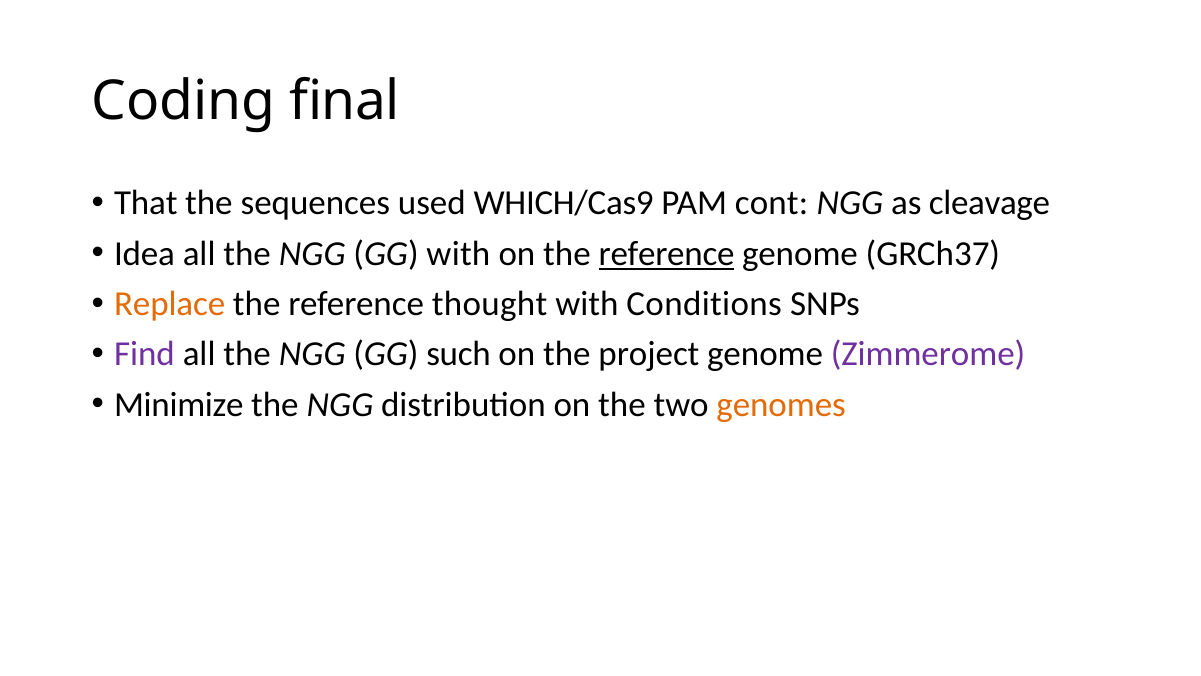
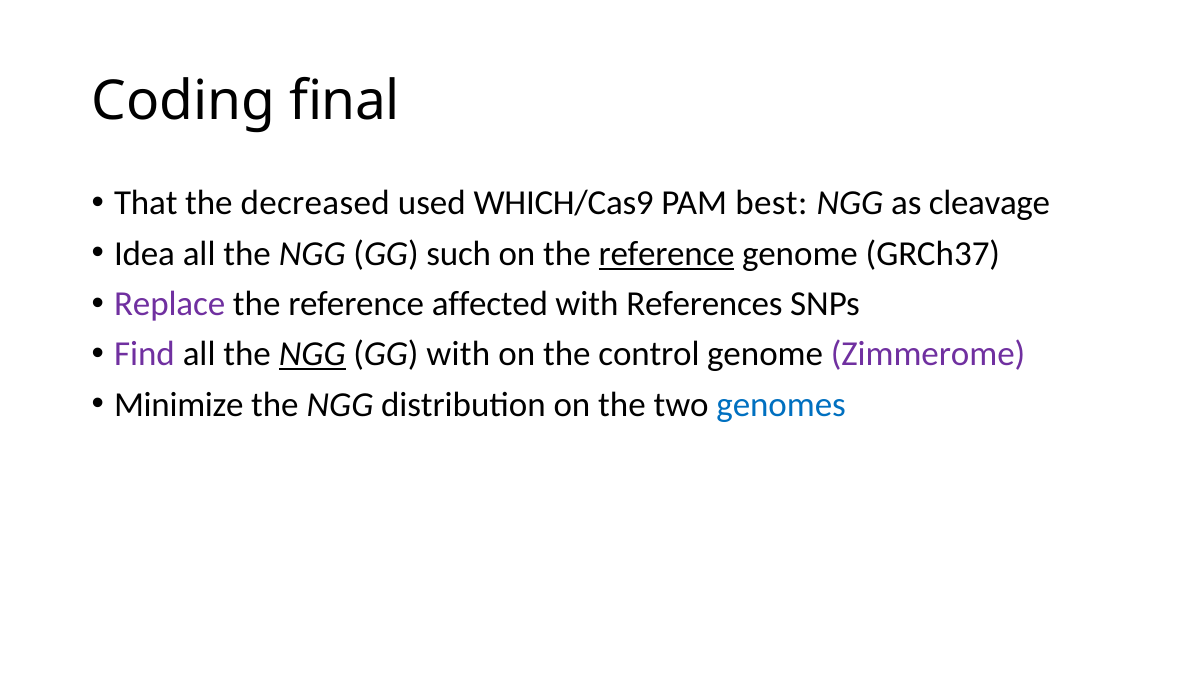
sequences: sequences -> decreased (315, 203)
cont: cont -> best (771, 203)
GG with: with -> such (459, 253)
Replace colour: orange -> purple (170, 304)
thought: thought -> affected (490, 304)
Conditions: Conditions -> References (704, 304)
NGG underline: none -> present (312, 354)
GG such: such -> with (458, 354)
project: project -> control (649, 354)
genomes colour: orange -> blue (781, 404)
